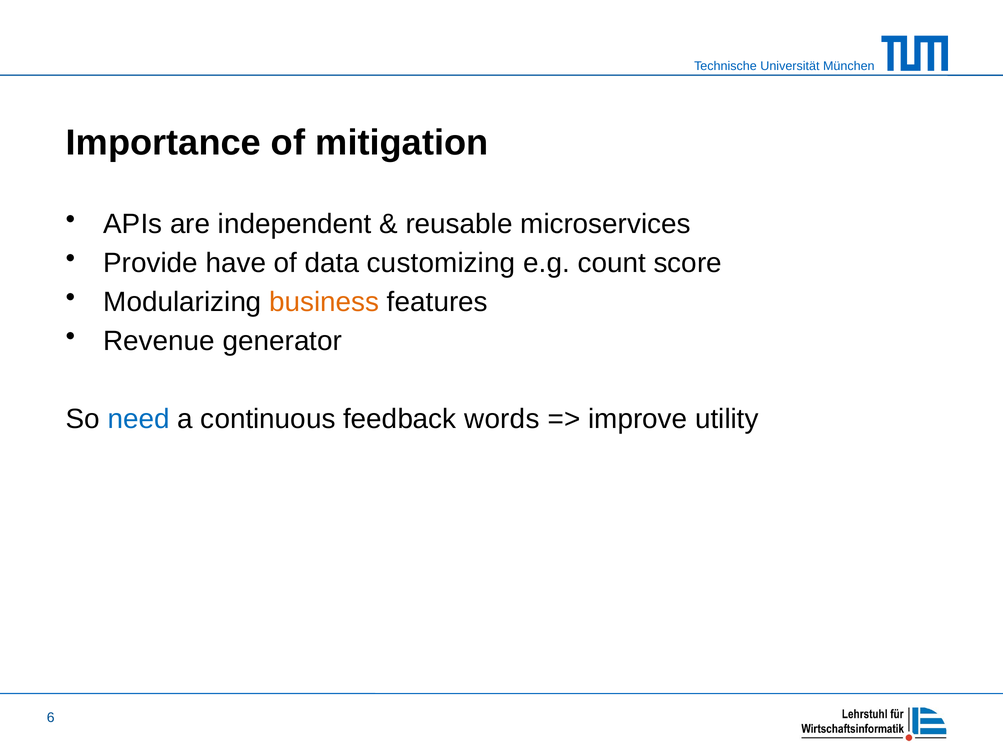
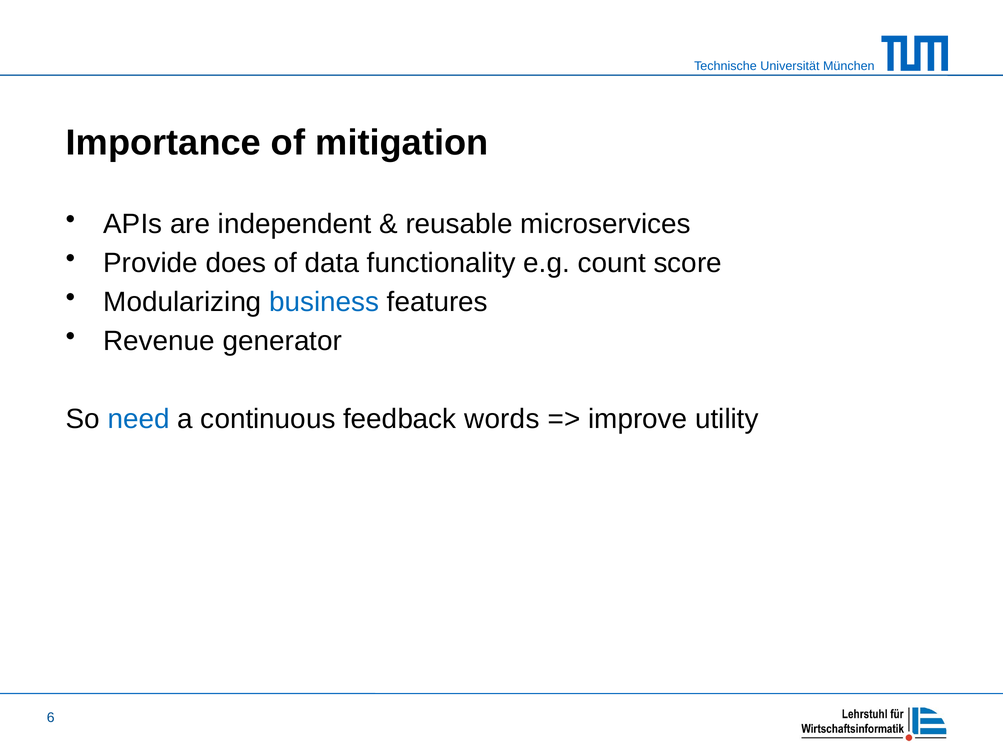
have: have -> does (236, 263)
customizing: customizing -> functionality (441, 263)
business colour: orange -> blue (324, 302)
